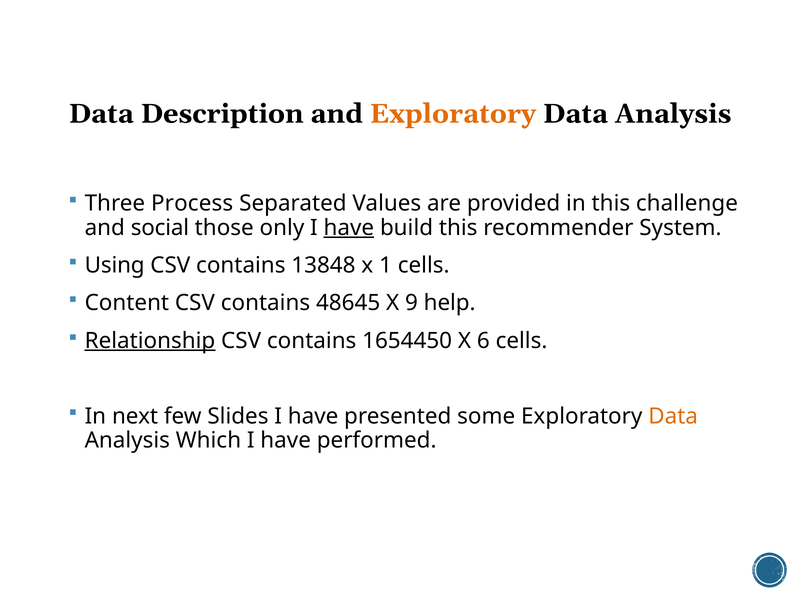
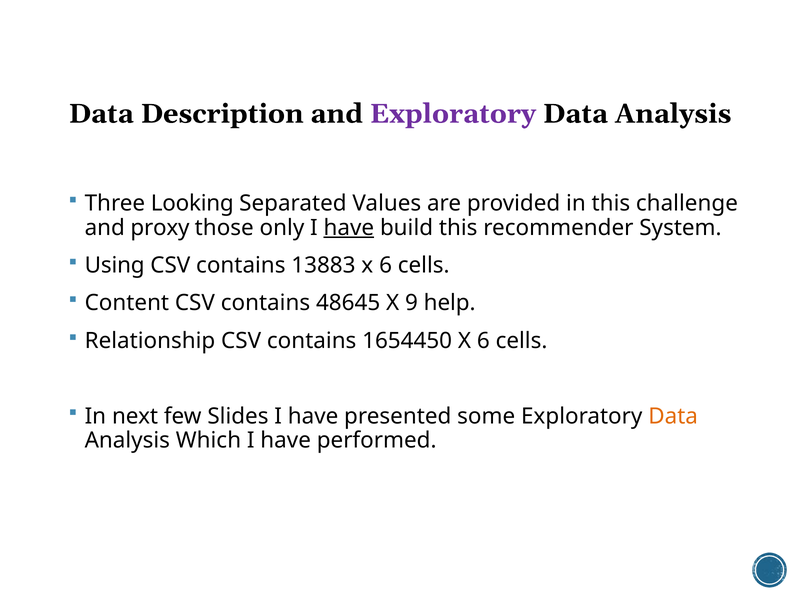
Exploratory colour: orange -> purple (453, 114)
Process: Process -> Looking (192, 203)
social: social -> proxy (160, 227)
13848: 13848 -> 13883 (323, 265)
1: 1 -> 6 (386, 265)
Relationship underline: present -> none (150, 340)
